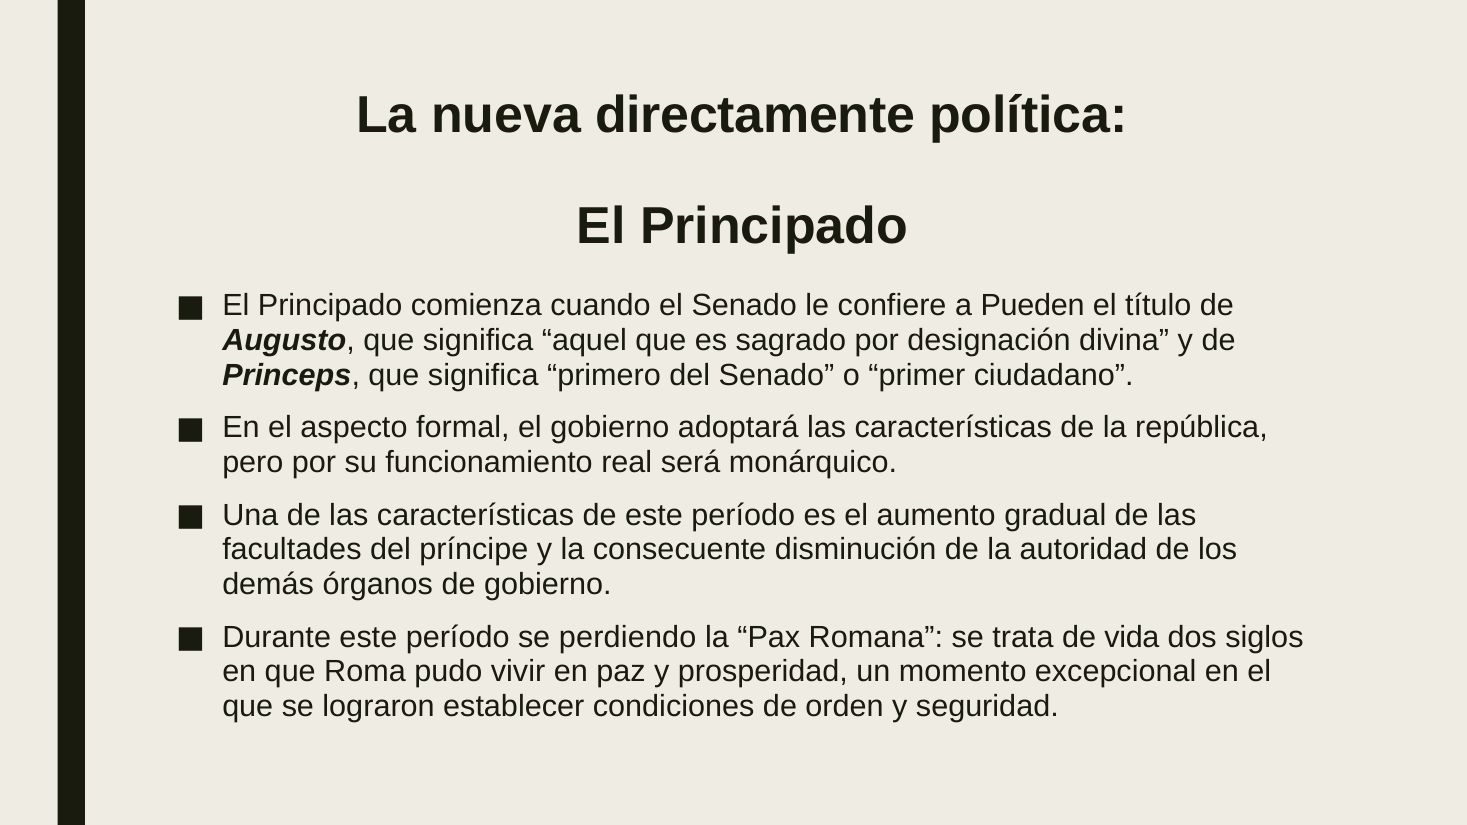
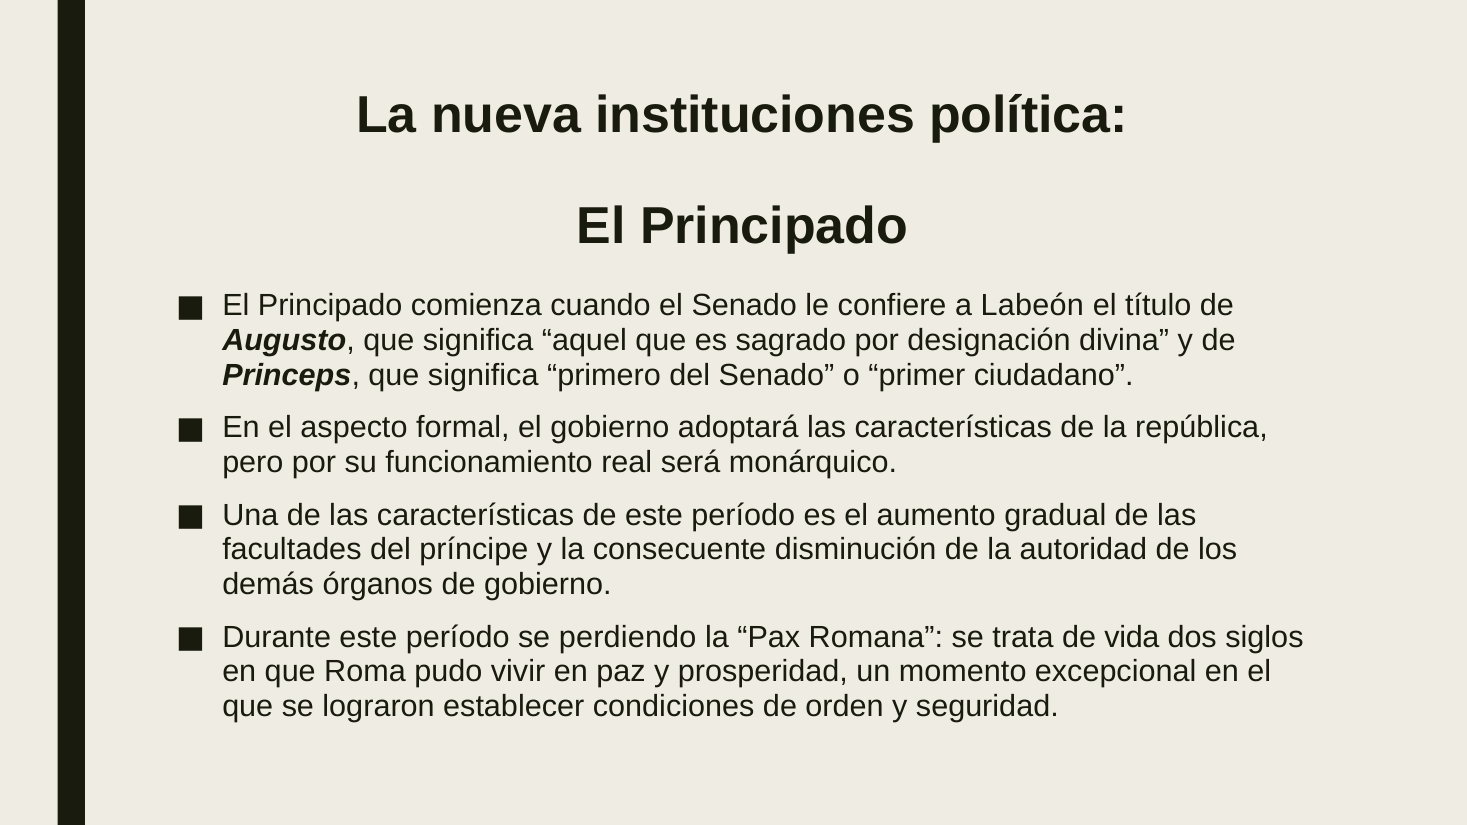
directamente: directamente -> instituciones (755, 115)
Pueden: Pueden -> Labeón (1032, 306)
